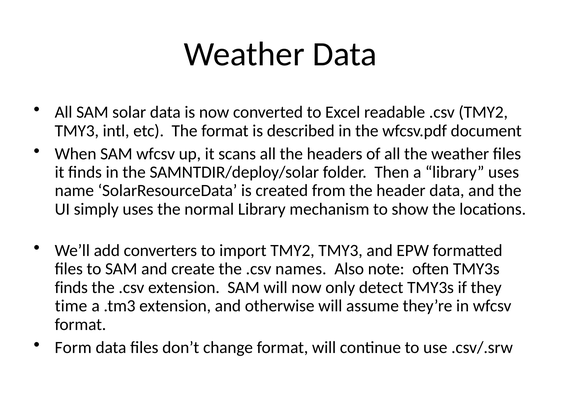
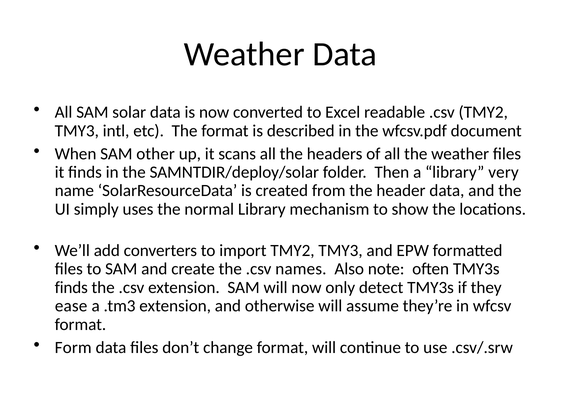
SAM wfcsv: wfcsv -> other (156, 154)
library uses: uses -> very (504, 172)
time: time -> ease (71, 307)
